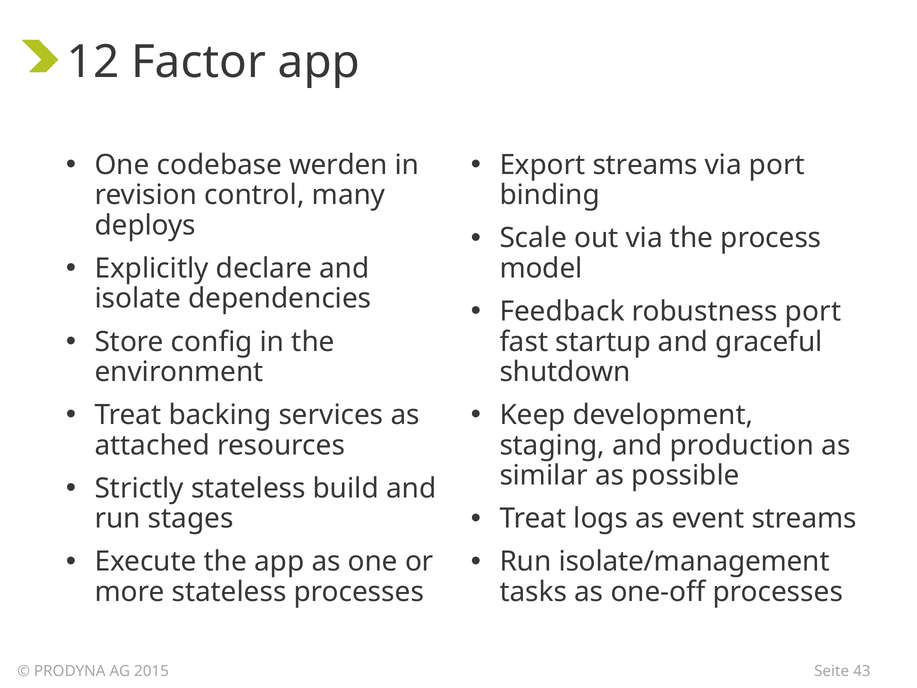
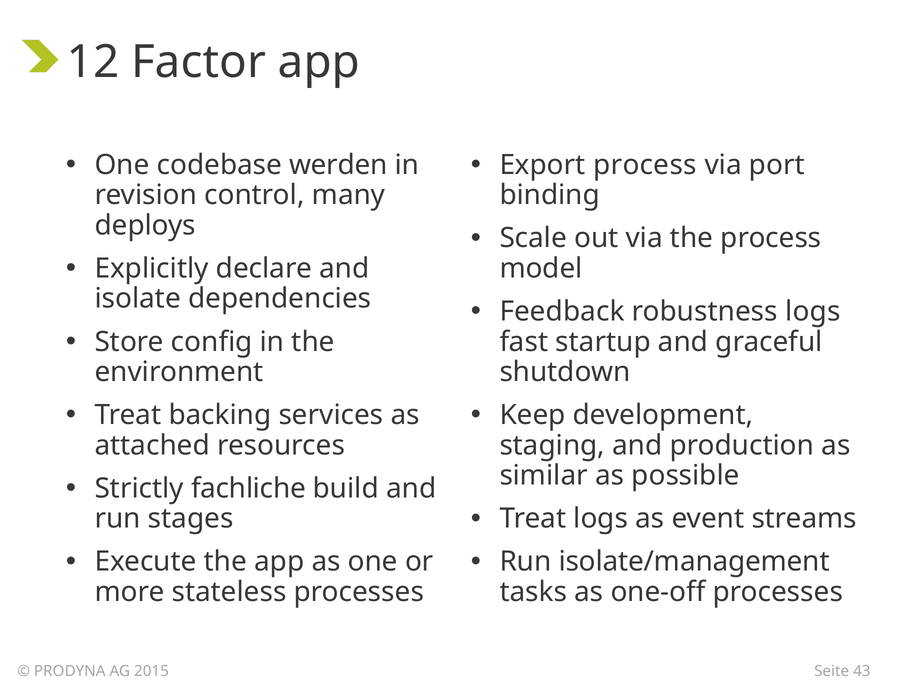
Export streams: streams -> process (645, 165)
robustness port: port -> logs (813, 311)
Strictly stateless: stateless -> fachliche (248, 488)
